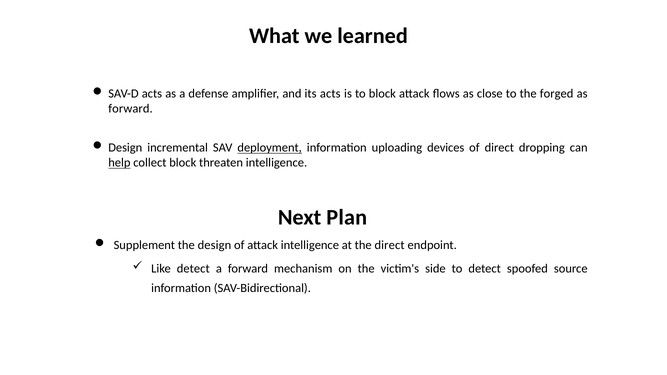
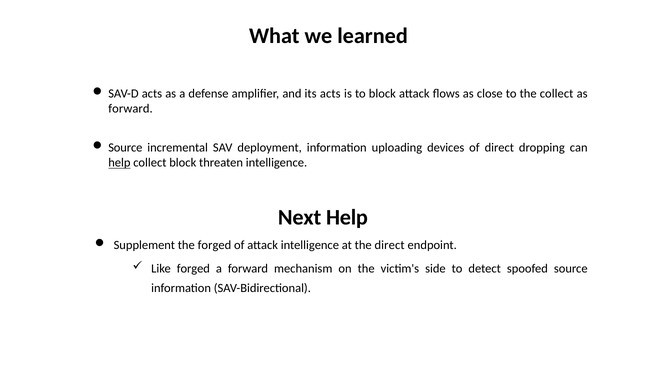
the forged: forged -> collect (557, 94)
Design: Design -> Source (125, 148)
deployment underline: present -> none (270, 148)
Next Plan: Plan -> Help (347, 218)
the design: design -> forged (214, 245)
Like detect: detect -> forged (193, 269)
